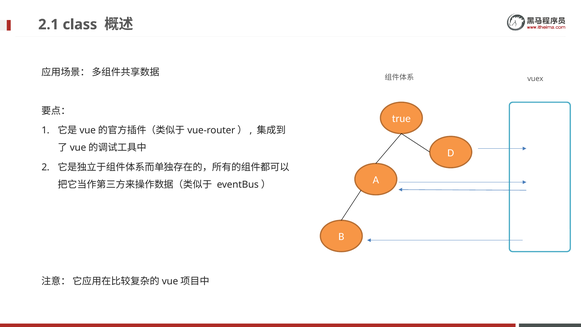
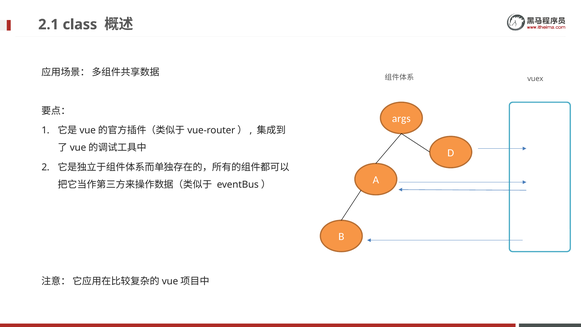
true: true -> args (401, 119)
